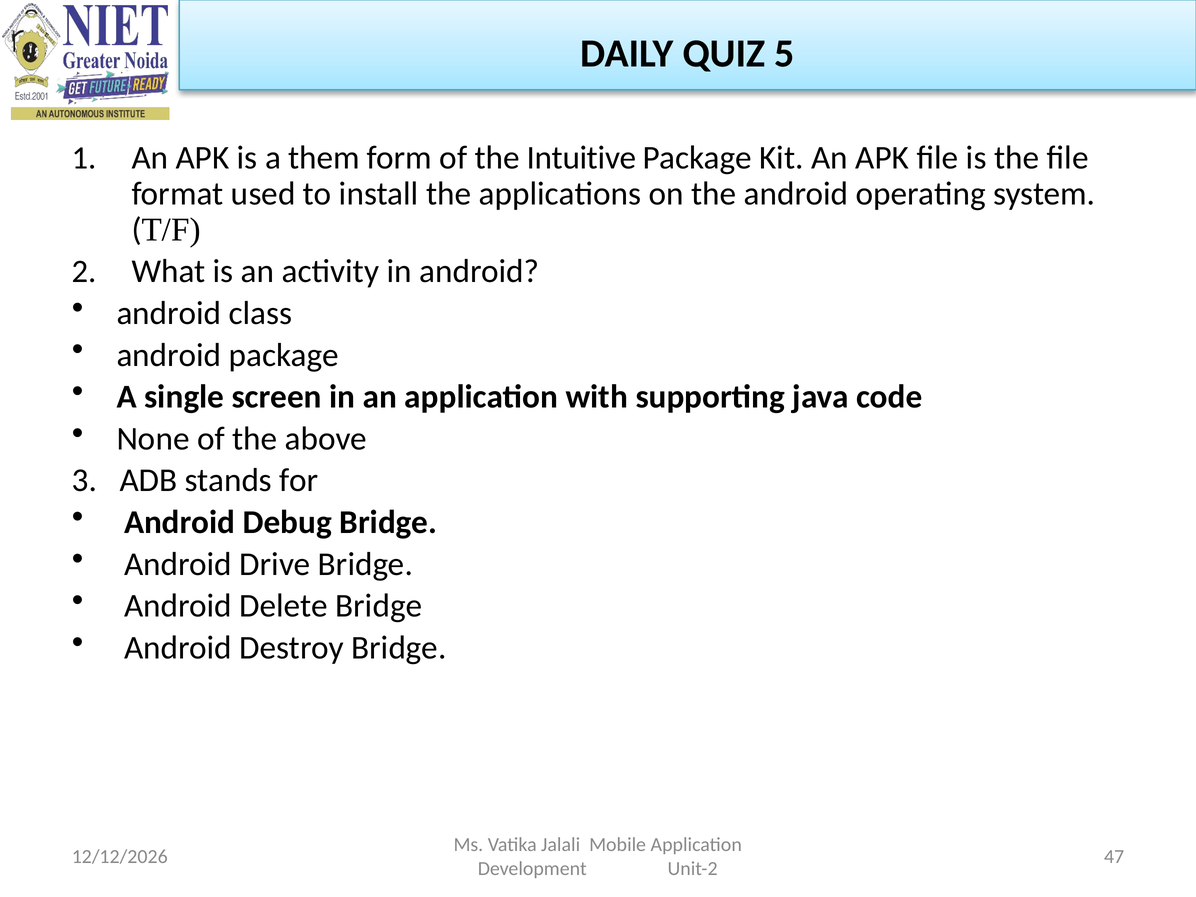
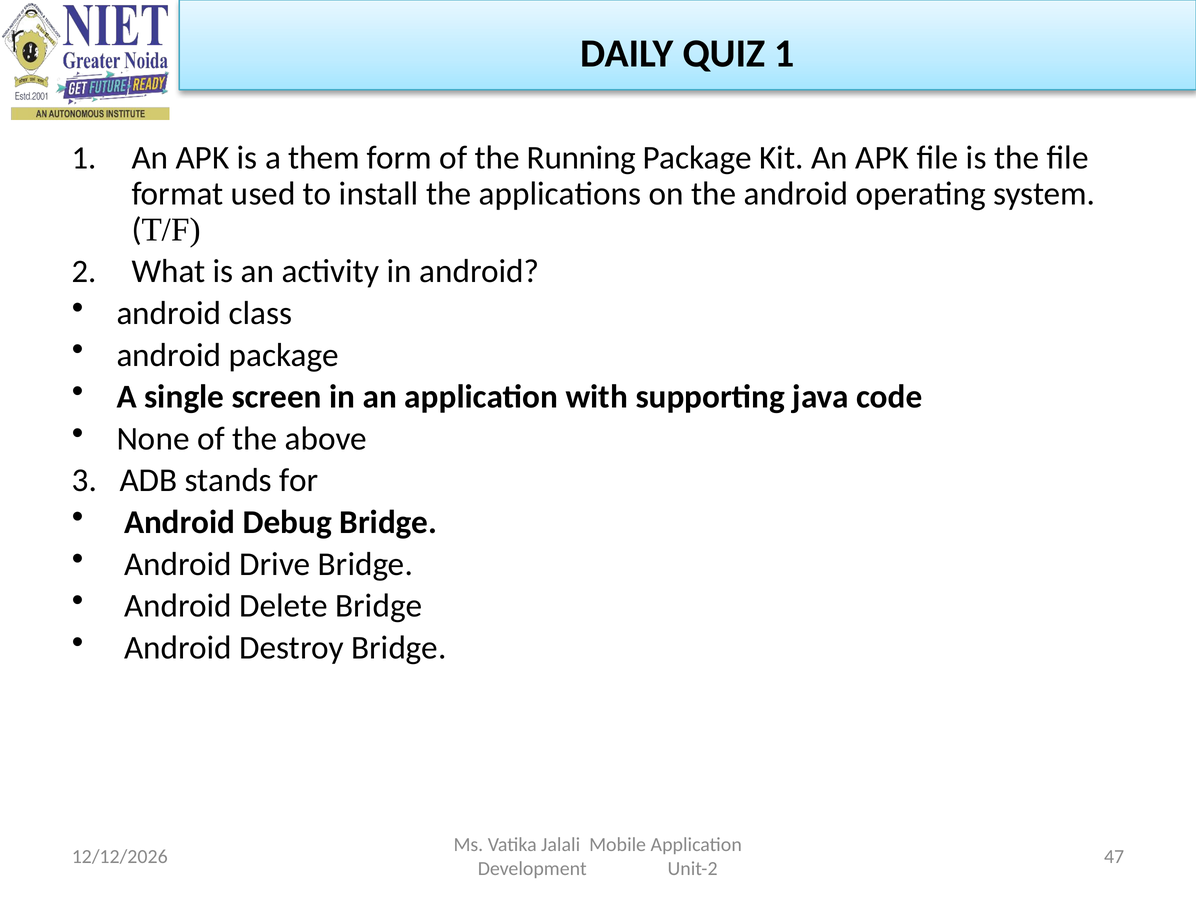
QUIZ 5: 5 -> 1 (784, 54)
Intuitive: Intuitive -> Running (581, 158)
